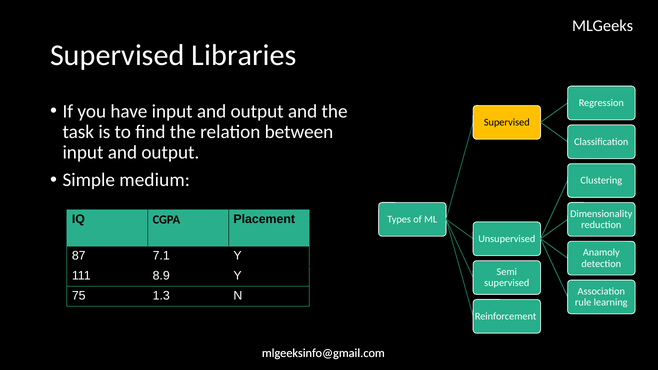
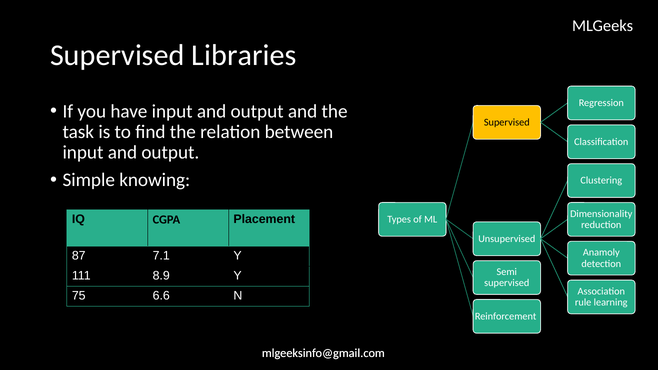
medium: medium -> knowing (155, 180)
1.3: 1.3 -> 6.6 (161, 296)
